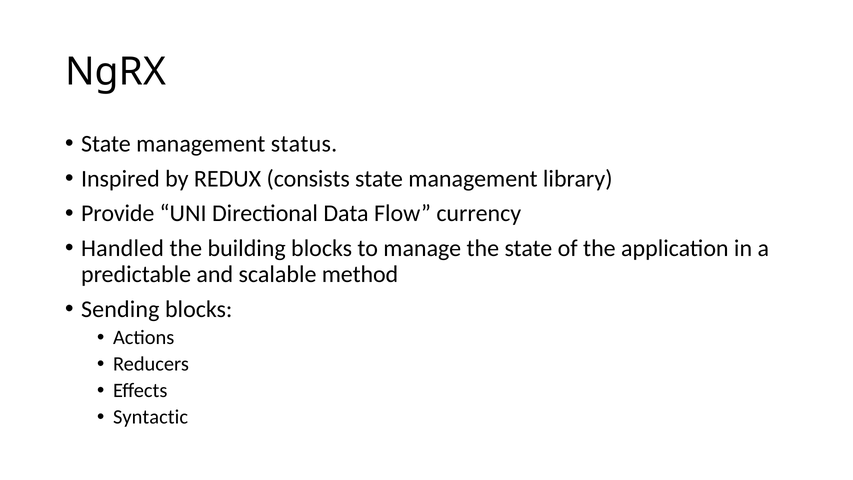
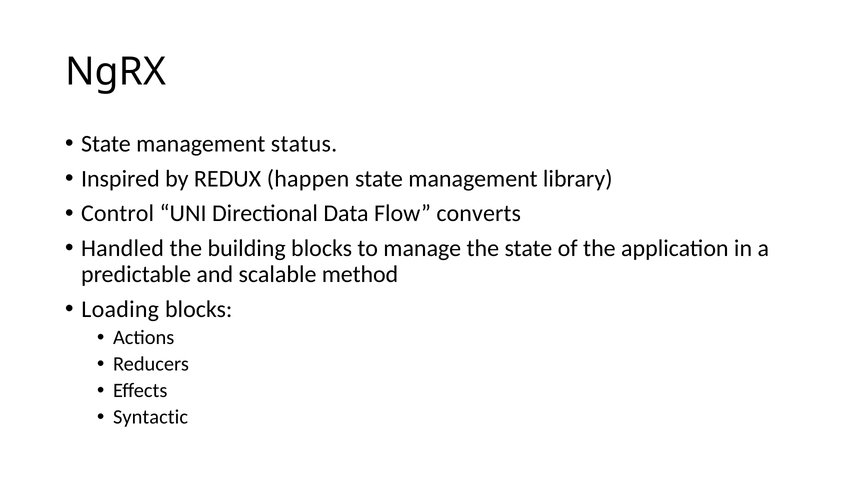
consists: consists -> happen (308, 179)
Provide: Provide -> Control (118, 213)
currency: currency -> converts (479, 213)
Sending: Sending -> Loading (120, 309)
